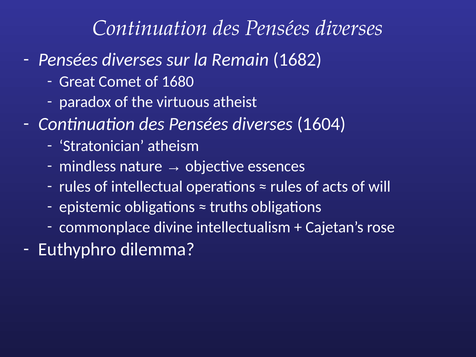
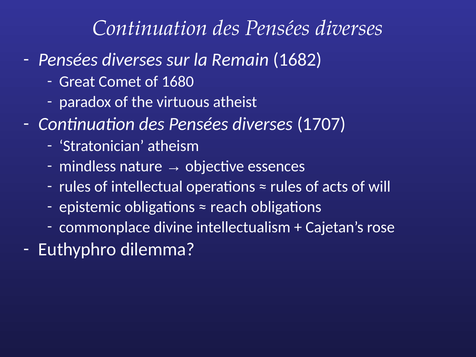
1604: 1604 -> 1707 (321, 124)
truths: truths -> reach (229, 207)
